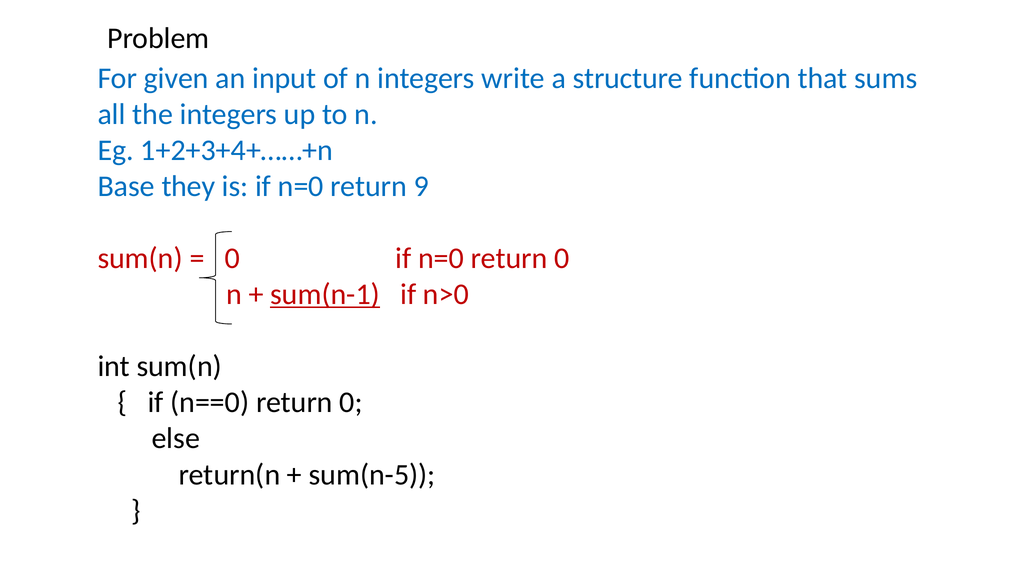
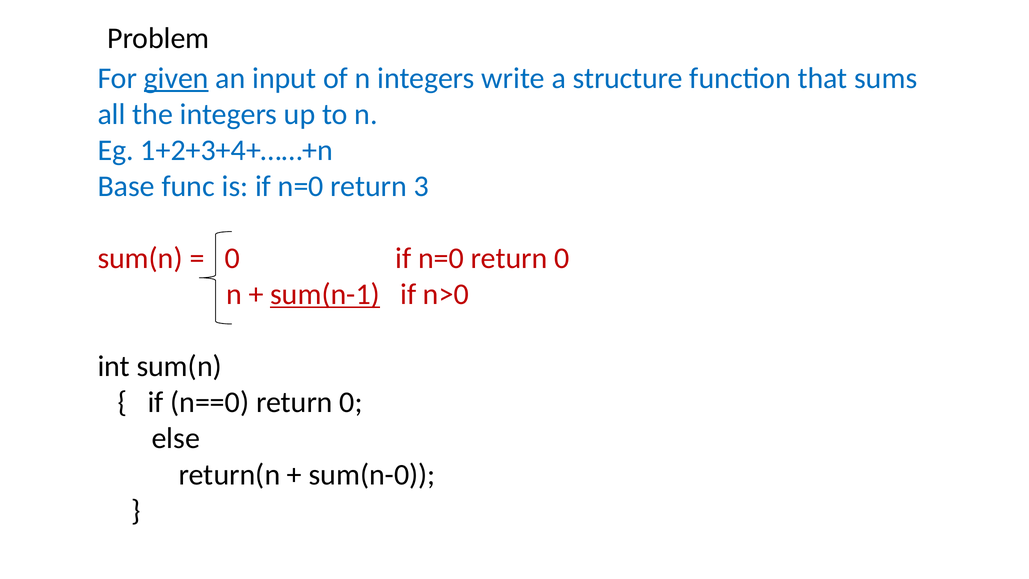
given underline: none -> present (176, 78)
they: they -> func (188, 186)
9: 9 -> 3 (421, 186)
sum(n-5: sum(n-5 -> sum(n-0 (372, 474)
